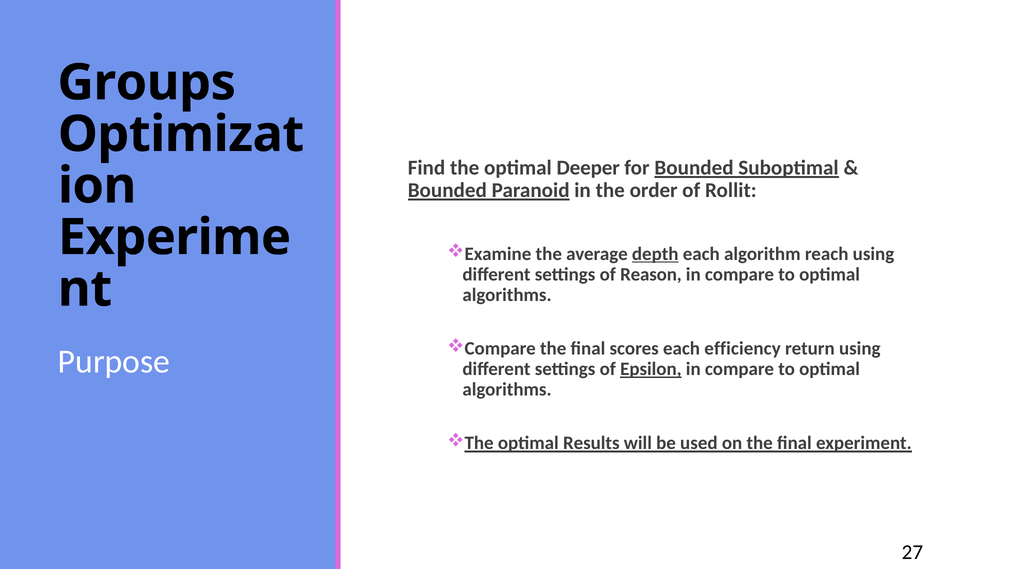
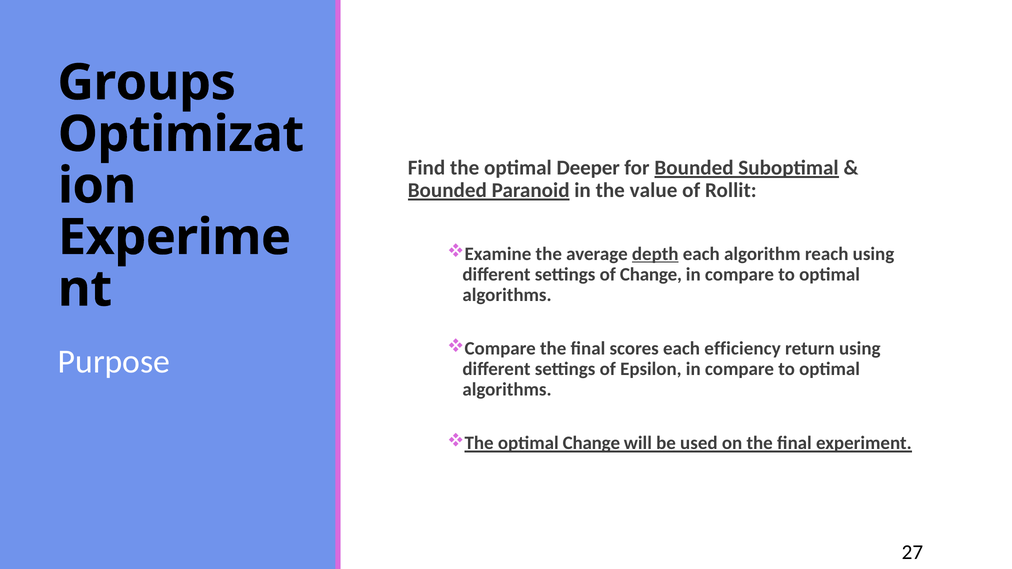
order: order -> value (654, 191)
of Reason: Reason -> Change (651, 275)
Epsilon underline: present -> none (651, 369)
optimal Results: Results -> Change (591, 443)
